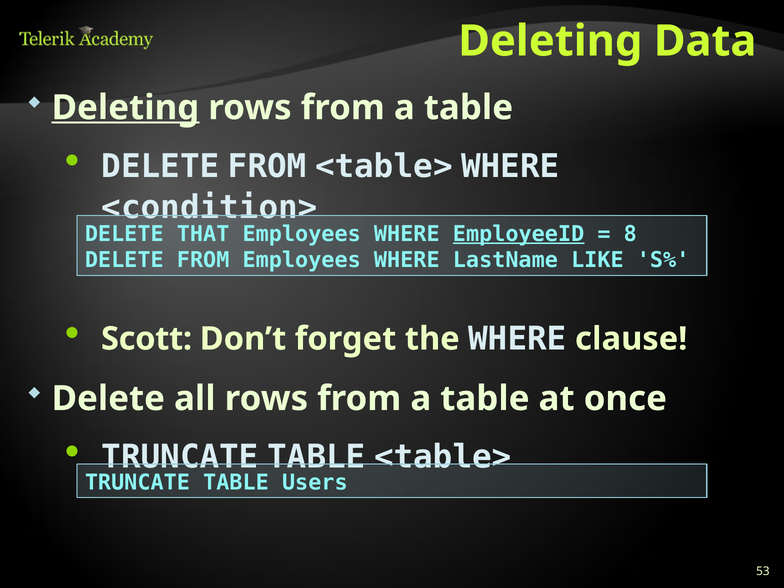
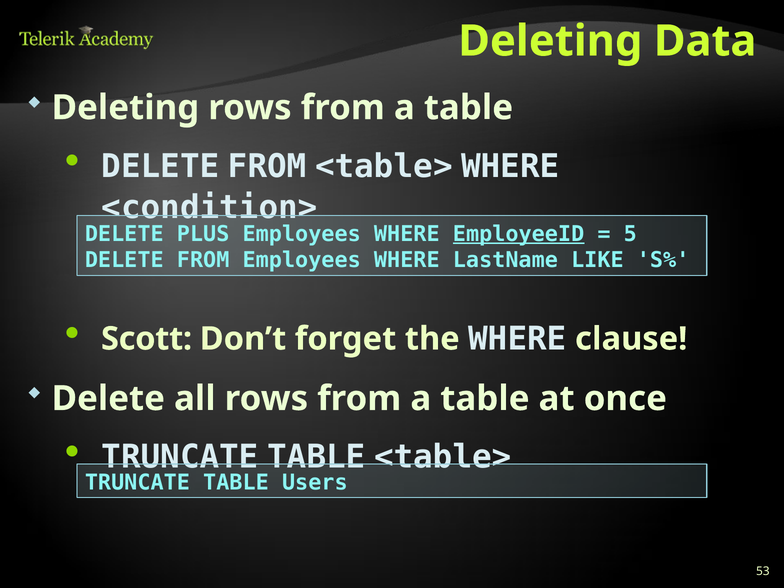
Deleting underline: present -> none (125, 108)
THAT: THAT -> PLUS (203, 234)
8: 8 -> 5 (630, 234)
